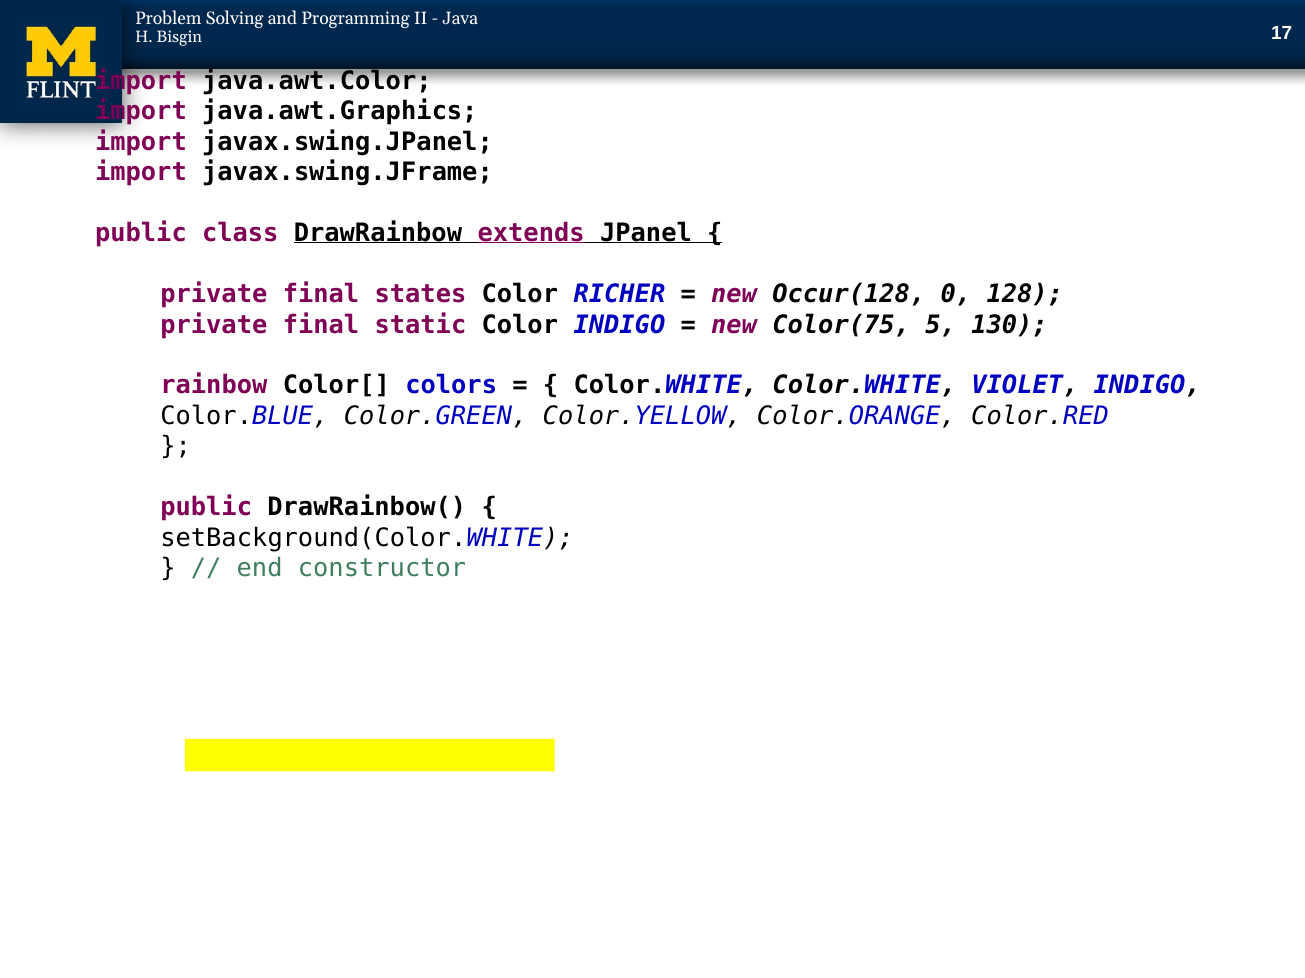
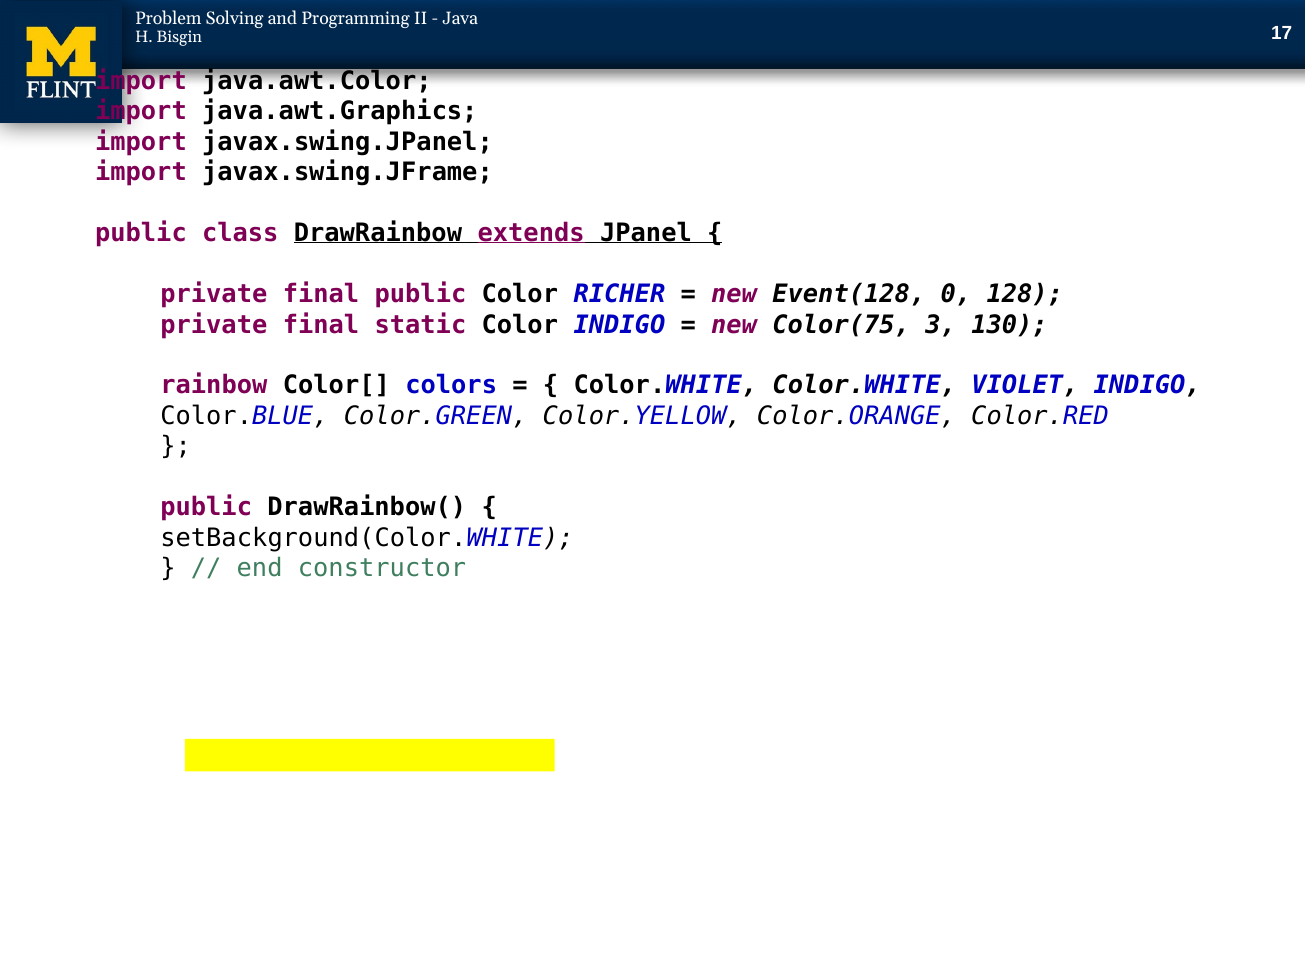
final states: states -> public (420, 294)
Occur(128: Occur(128 -> Event(128 (849, 294)
5: 5 -> 3 (941, 325)
